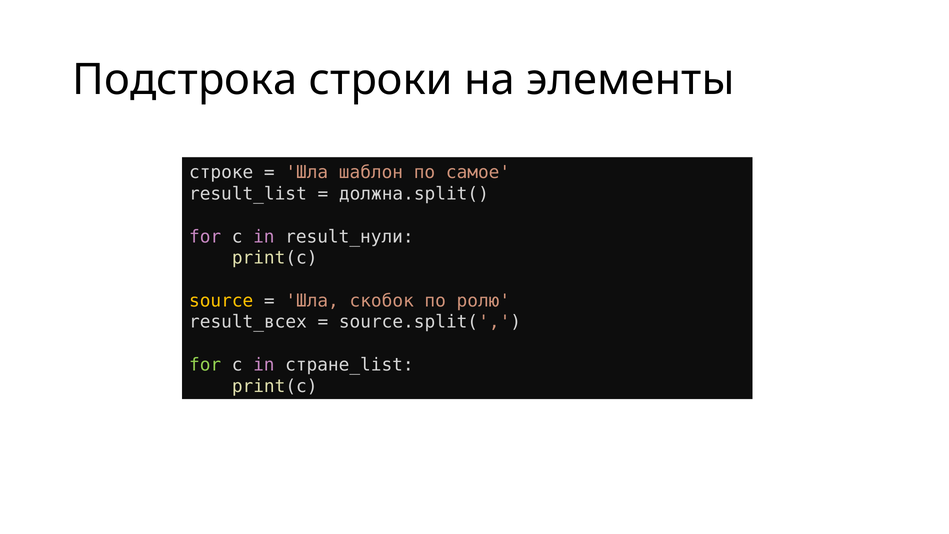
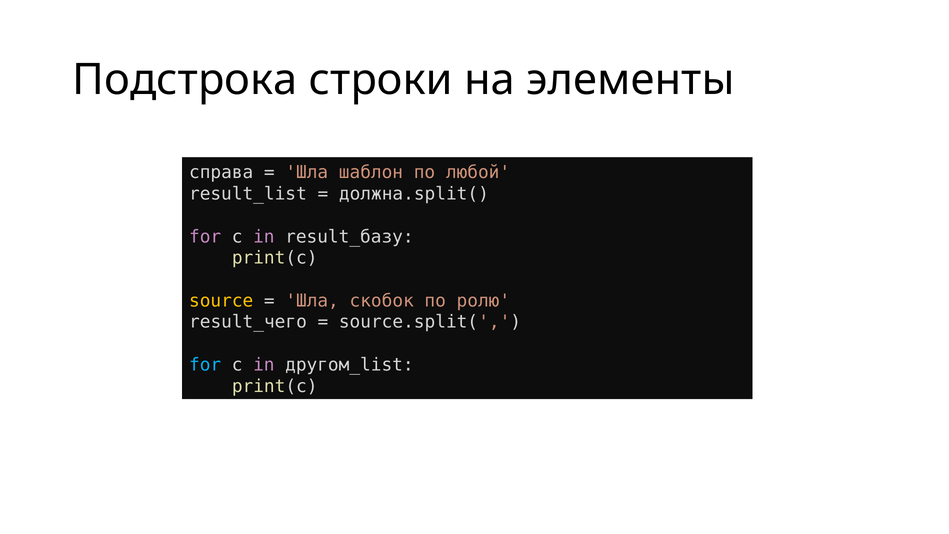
строке: строке -> справа (221, 173)
самое: самое -> любой (478, 173)
result_нули: result_нули -> result_базу (349, 237)
result_всех: result_всех -> result_чего (248, 322)
for colour: light green -> light blue (205, 365)
стране_list: стране_list -> другом_list (349, 365)
